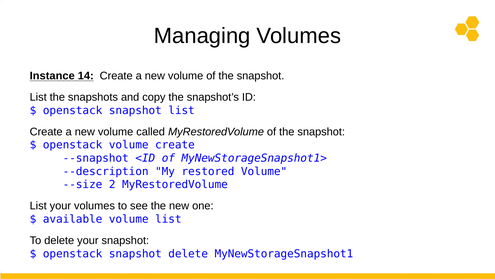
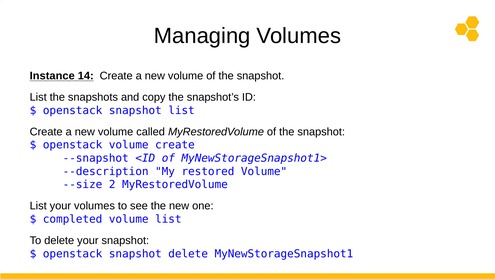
available: available -> completed (73, 219)
